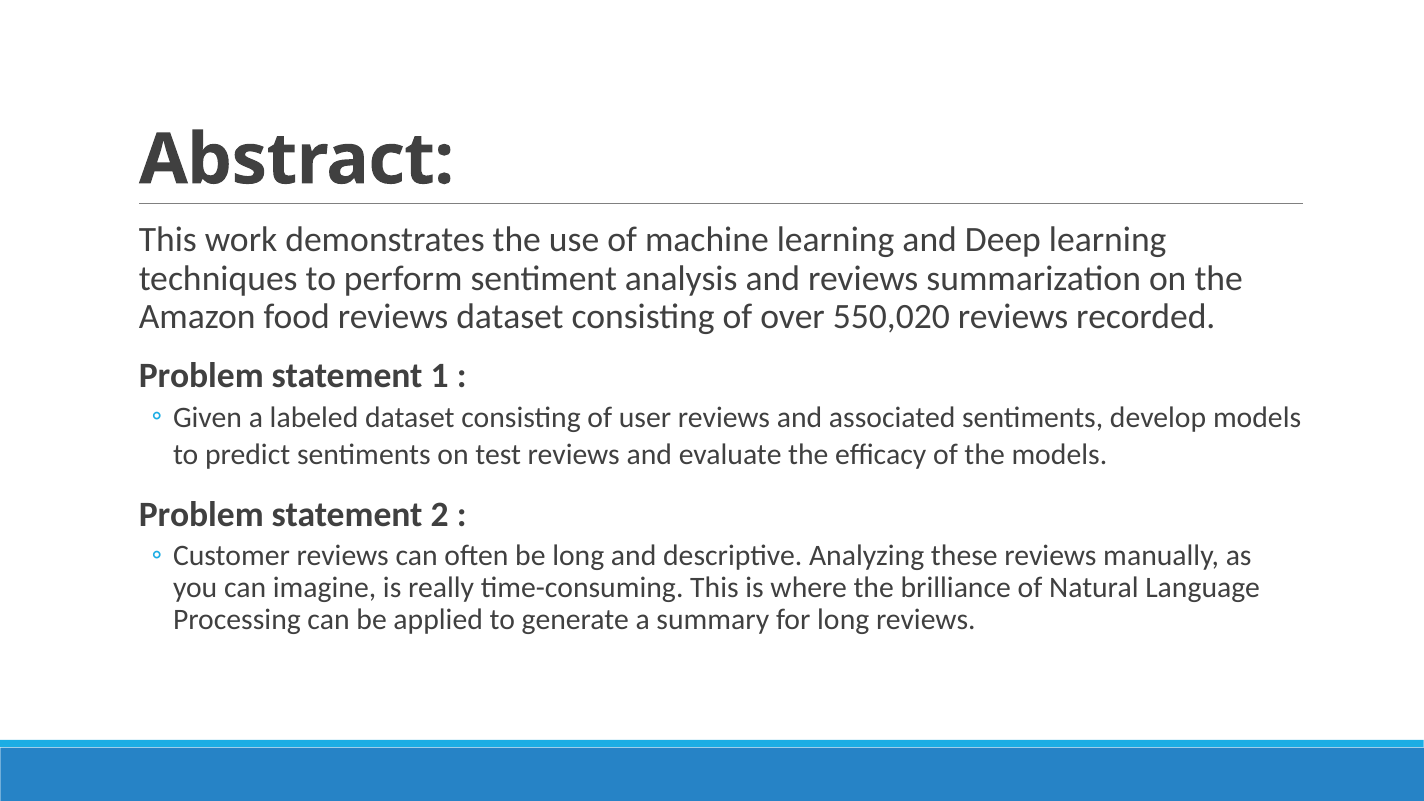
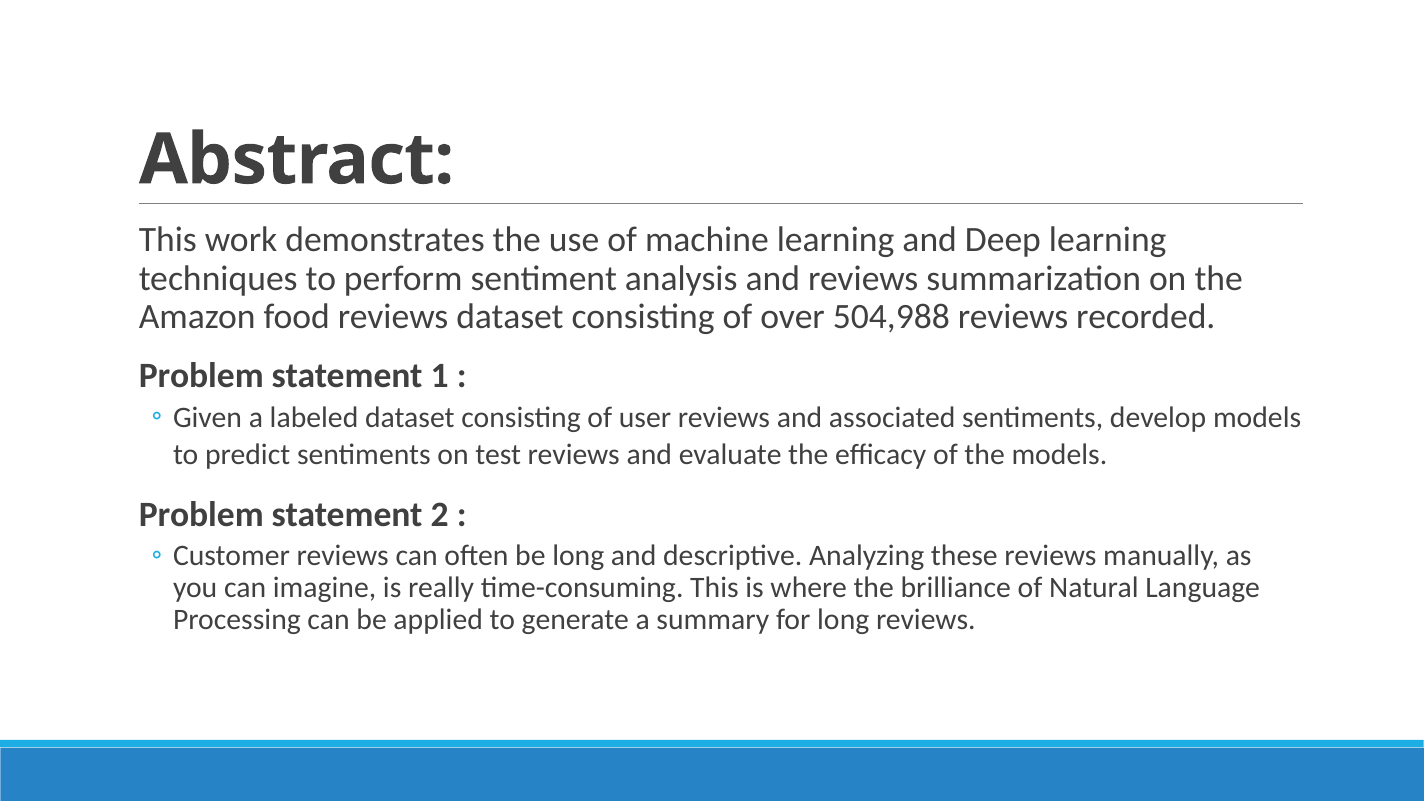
550,020: 550,020 -> 504,988 (891, 317)
